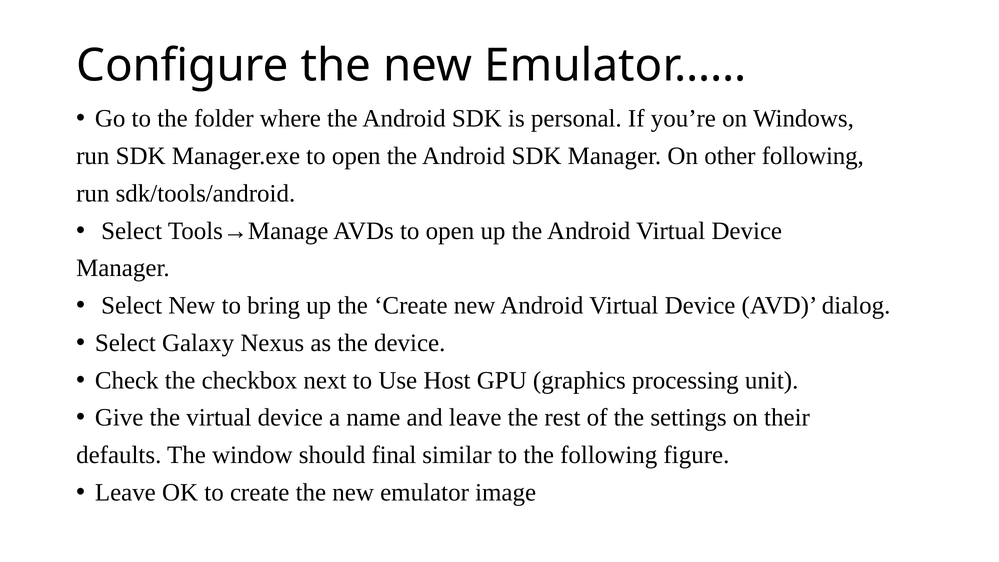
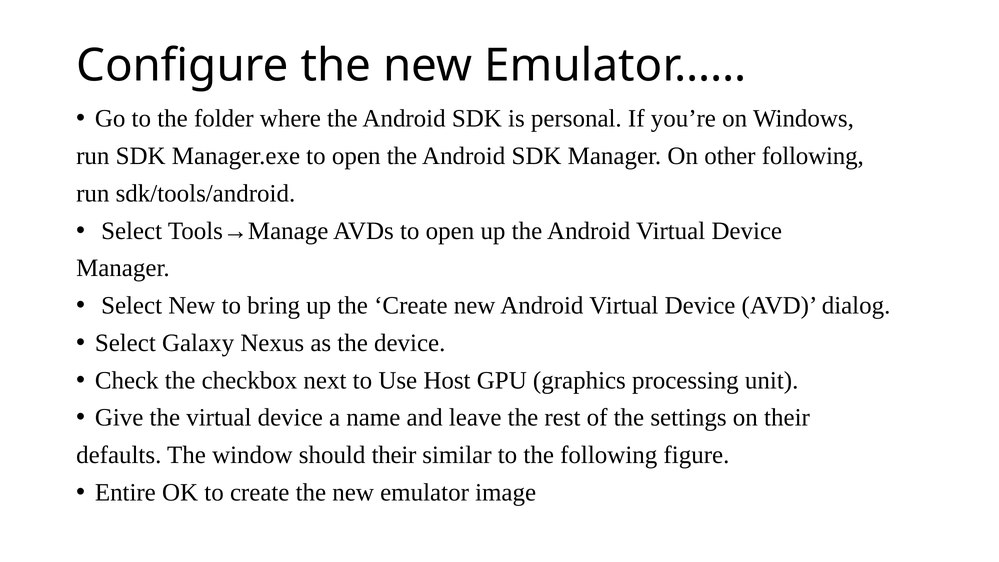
should final: final -> their (394, 455)
Leave: Leave -> Entire (125, 492)
